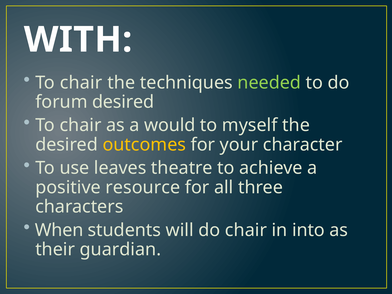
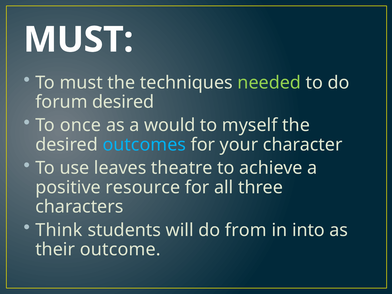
WITH: WITH -> MUST (78, 40)
chair: chair -> must (81, 83)
chair: chair -> once (80, 125)
outcomes colour: yellow -> light blue (144, 145)
When: When -> Think (59, 230)
do chair: chair -> from (246, 230)
guardian: guardian -> outcome (120, 250)
